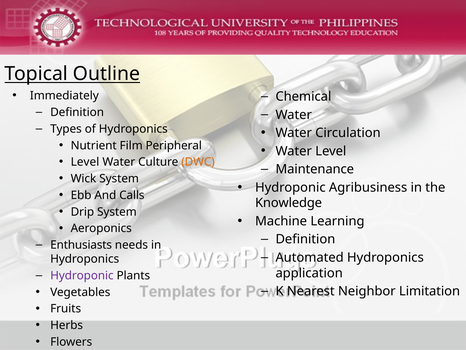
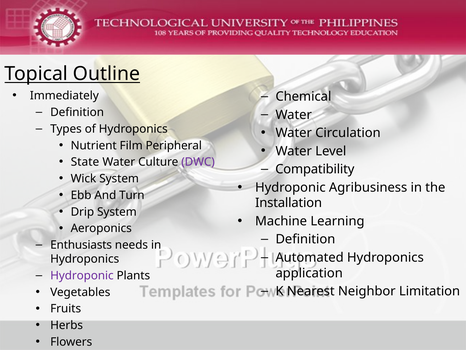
Level: Level -> State (85, 162)
DWC colour: orange -> purple (198, 162)
Maintenance: Maintenance -> Compatibility (315, 169)
Calls: Calls -> Turn (132, 195)
Knowledge: Knowledge -> Installation (289, 203)
